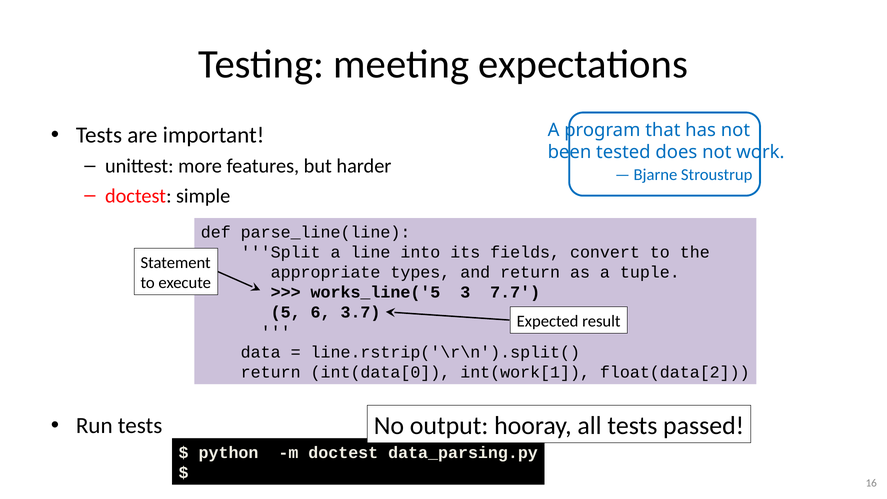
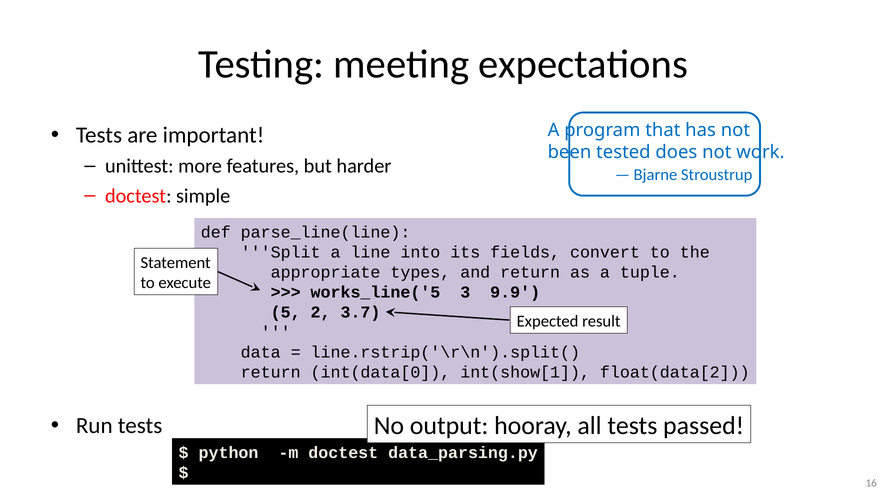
7.7: 7.7 -> 9.9 (515, 292)
6: 6 -> 2 (321, 312)
int(work[1: int(work[1 -> int(show[1 (525, 372)
